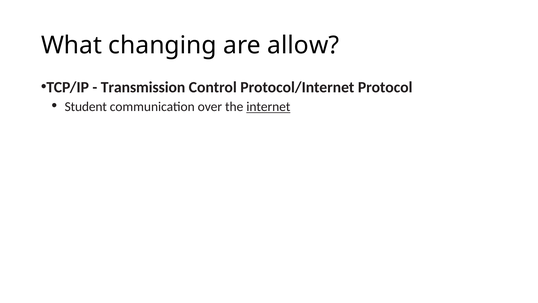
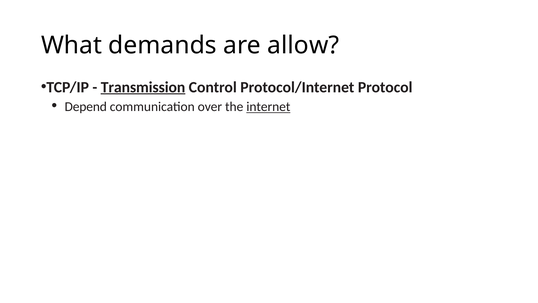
changing: changing -> demands (163, 45)
Transmission underline: none -> present (143, 87)
Student: Student -> Depend (86, 107)
